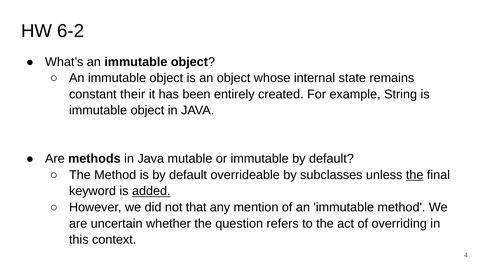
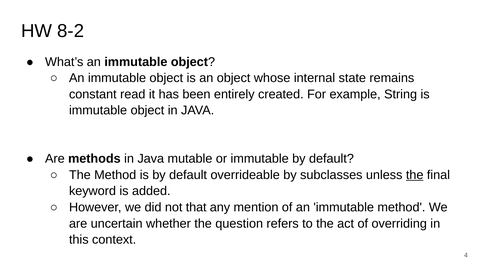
6-2: 6-2 -> 8-2 (71, 31)
their: their -> read (133, 94)
added underline: present -> none (151, 191)
